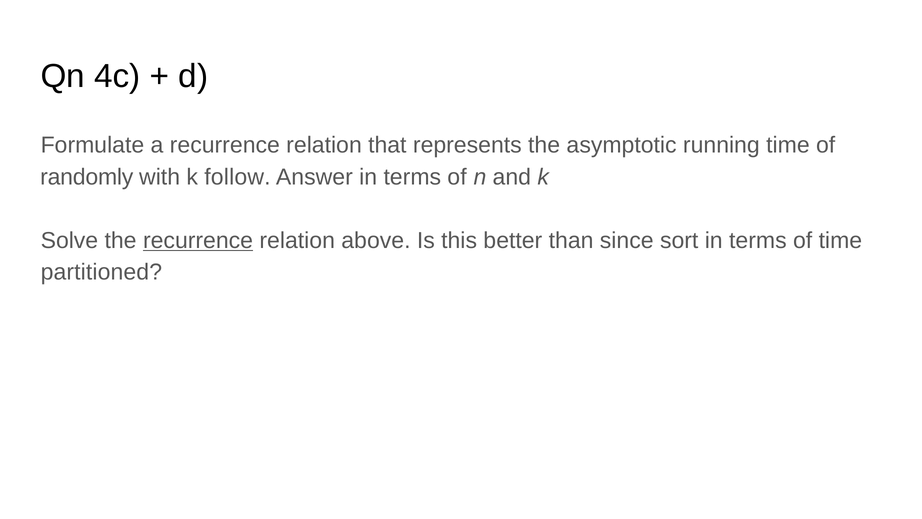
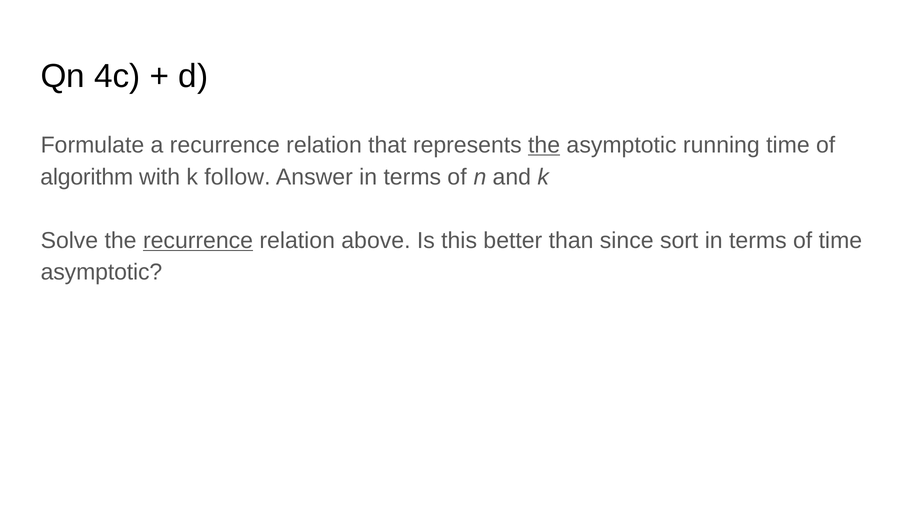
the underline: none -> present (544, 145)
randomly: randomly -> algorithm (87, 177)
partitioned: partitioned -> asymptotic (101, 272)
